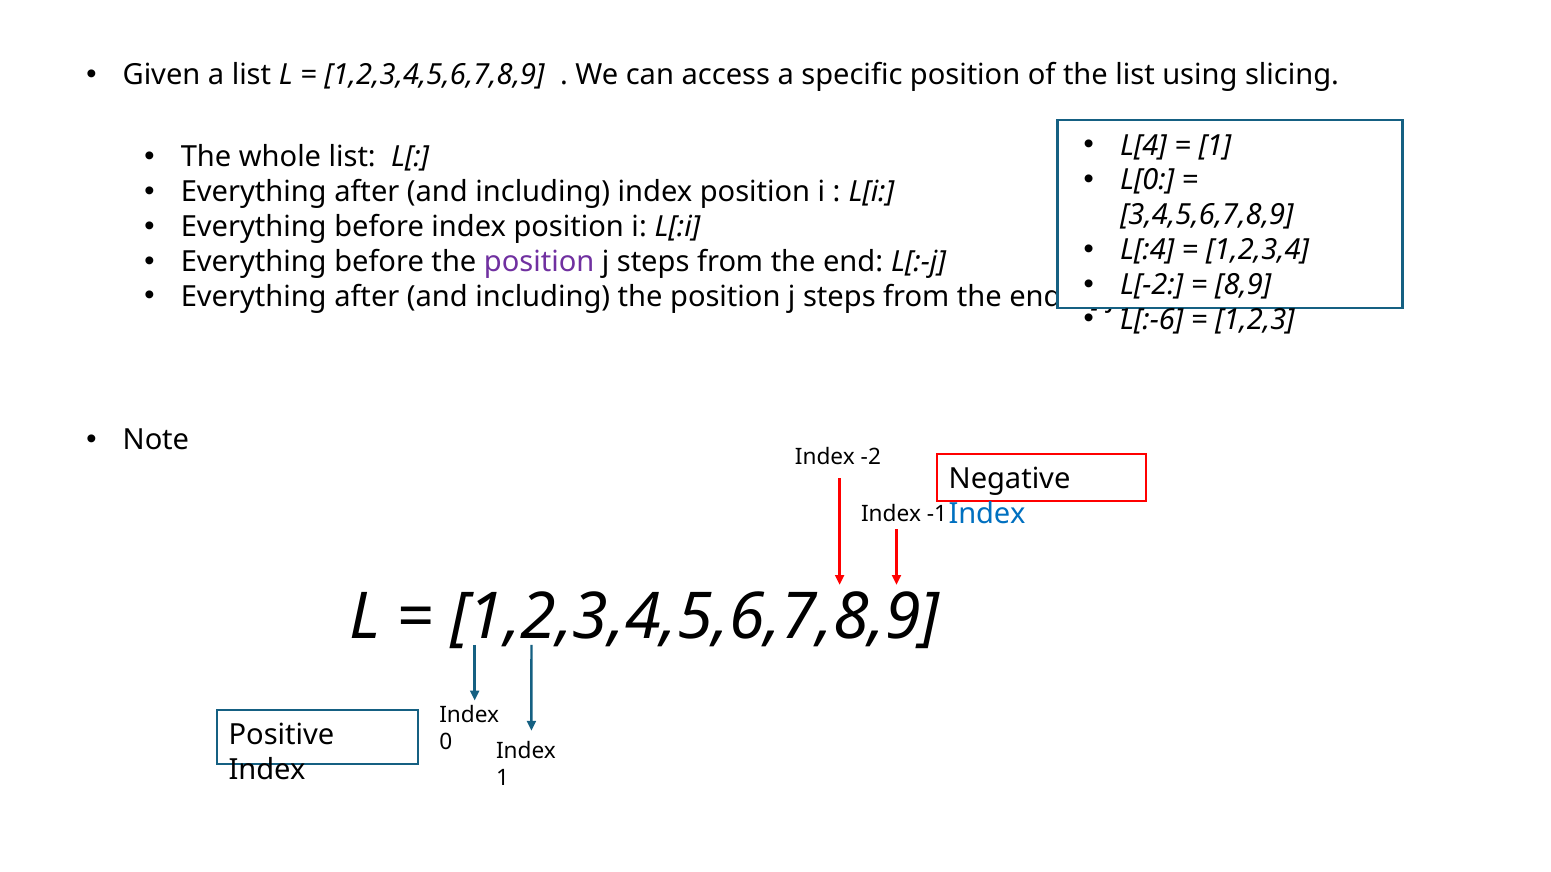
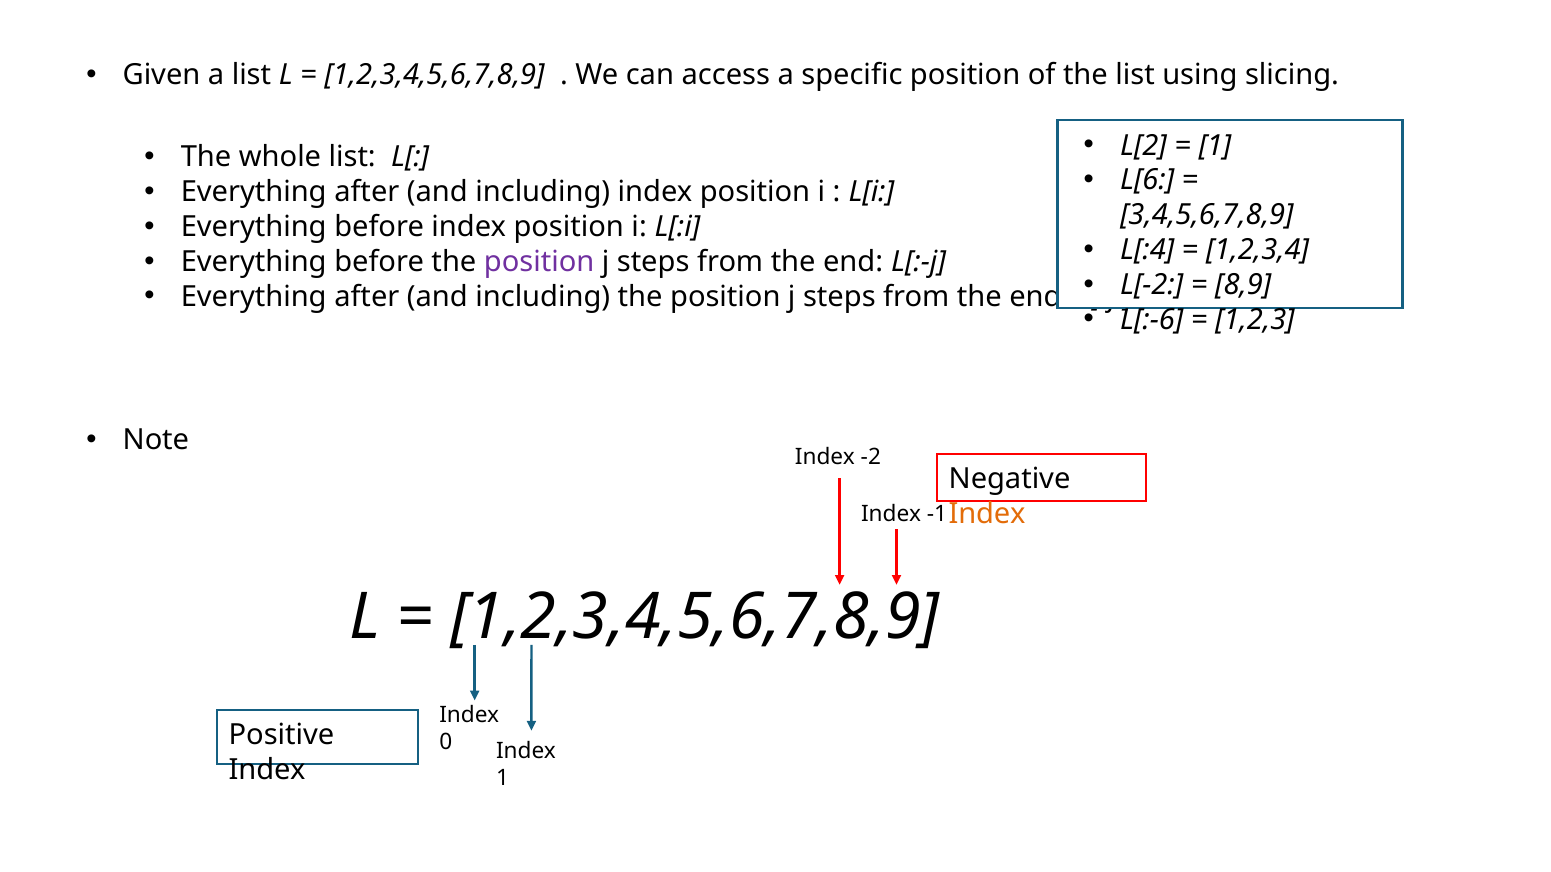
L[4: L[4 -> L[2 (1143, 146)
L[0: L[0 -> L[6 (1147, 180)
Index colour: blue -> orange (987, 514)
